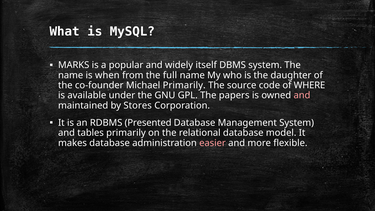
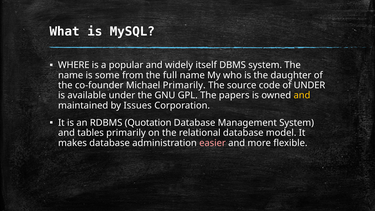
MARKS: MARKS -> WHERE (74, 65)
when: when -> some (107, 75)
of WHERE: WHERE -> UNDER (309, 85)
and colour: pink -> yellow (302, 95)
Stores: Stores -> Issues (138, 106)
Presented: Presented -> Quotation (148, 123)
